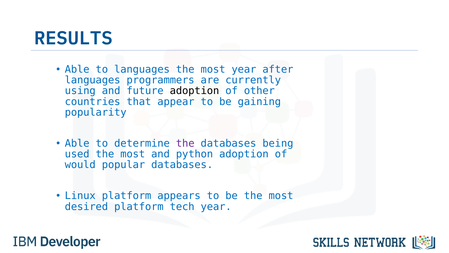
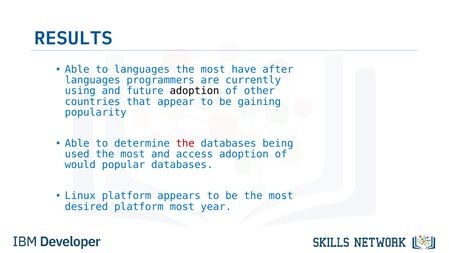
most year: year -> have (244, 69)
the colour: purple -> red (185, 143)
python: python -> access (195, 154)
platform tech: tech -> most (182, 206)
